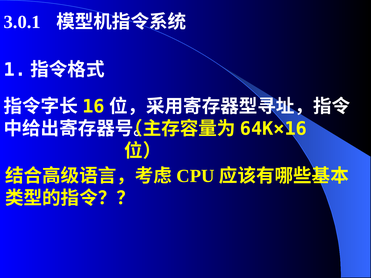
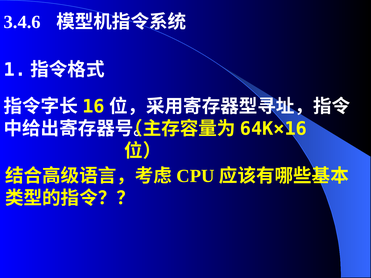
3.0.1: 3.0.1 -> 3.4.6 (22, 22)
